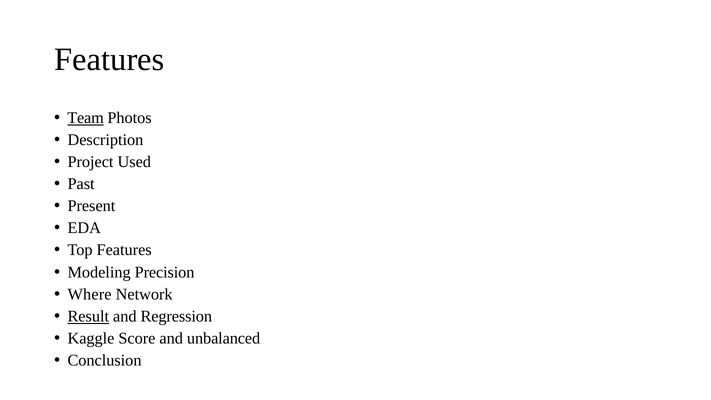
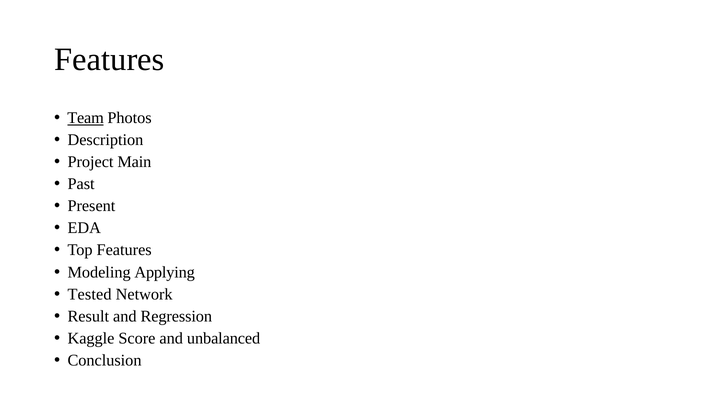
Used: Used -> Main (134, 162)
Precision: Precision -> Applying (165, 272)
Where: Where -> Tested (90, 294)
Result underline: present -> none (88, 316)
